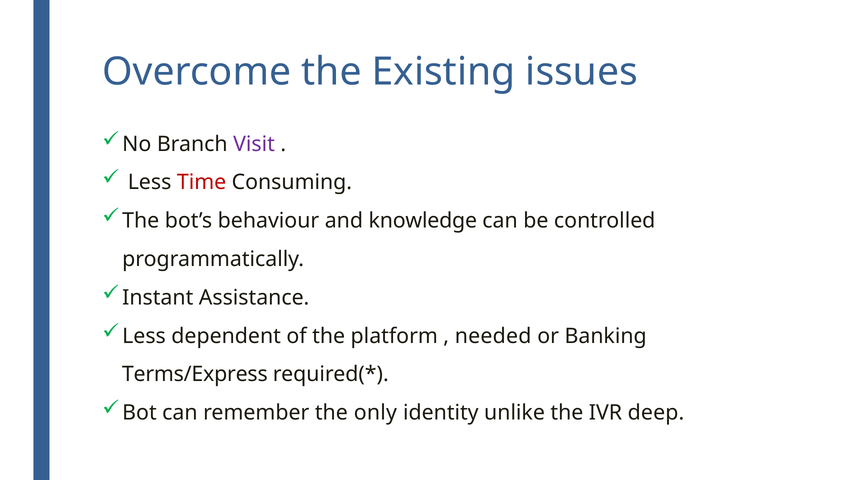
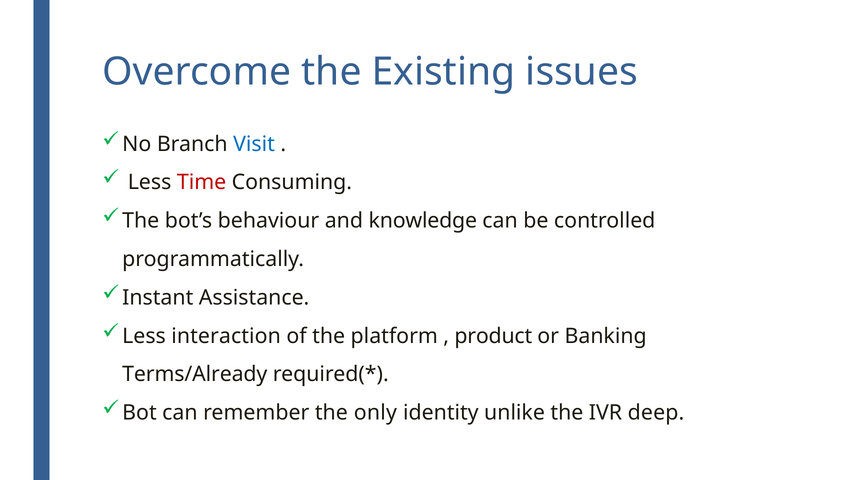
Visit colour: purple -> blue (254, 144)
dependent: dependent -> interaction (226, 336)
needed: needed -> product (493, 336)
Terms/Express: Terms/Express -> Terms/Already (195, 374)
